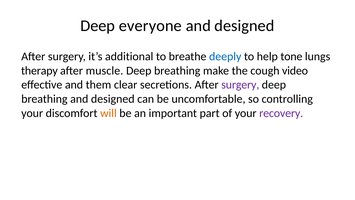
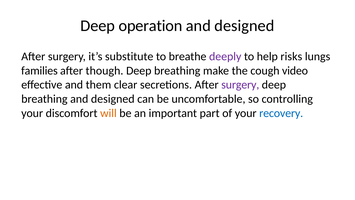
everyone: everyone -> operation (151, 26)
additional: additional -> substitute (129, 56)
deeply colour: blue -> purple (225, 56)
tone: tone -> risks (291, 56)
therapy: therapy -> families (39, 71)
muscle: muscle -> though (105, 71)
recovery colour: purple -> blue (281, 113)
